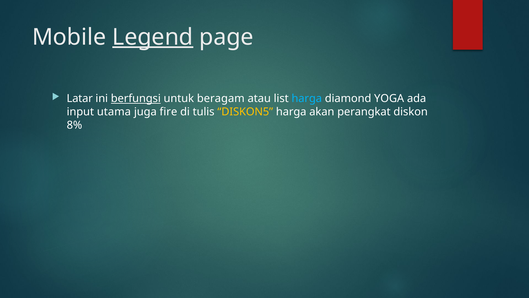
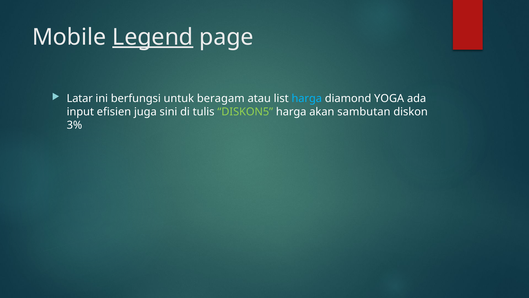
berfungsi underline: present -> none (136, 98)
utama: utama -> efisien (114, 112)
fire: fire -> sini (168, 112)
DISKON5 colour: yellow -> light green (245, 112)
perangkat: perangkat -> sambutan (364, 112)
8%: 8% -> 3% (74, 125)
